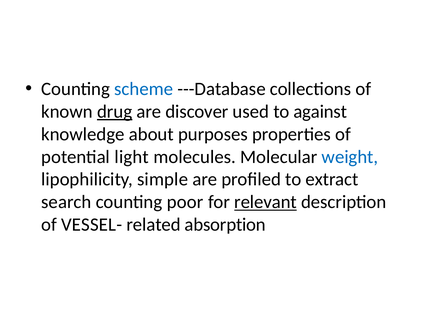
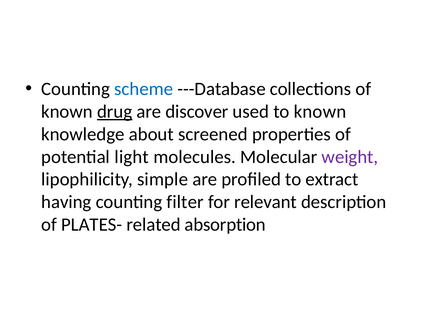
to against: against -> known (320, 111)
purposes: purposes -> screened (213, 134)
weight colour: blue -> purple (350, 156)
search: search -> having (66, 202)
poor: poor -> filter (185, 202)
relevant underline: present -> none (266, 202)
VESSEL-: VESSEL- -> PLATES- (92, 224)
